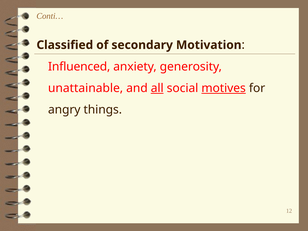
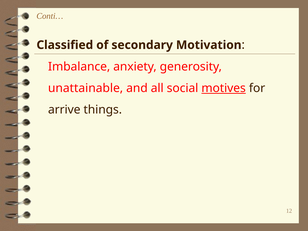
Influenced: Influenced -> Imbalance (79, 67)
all underline: present -> none (157, 88)
angry: angry -> arrive (64, 110)
